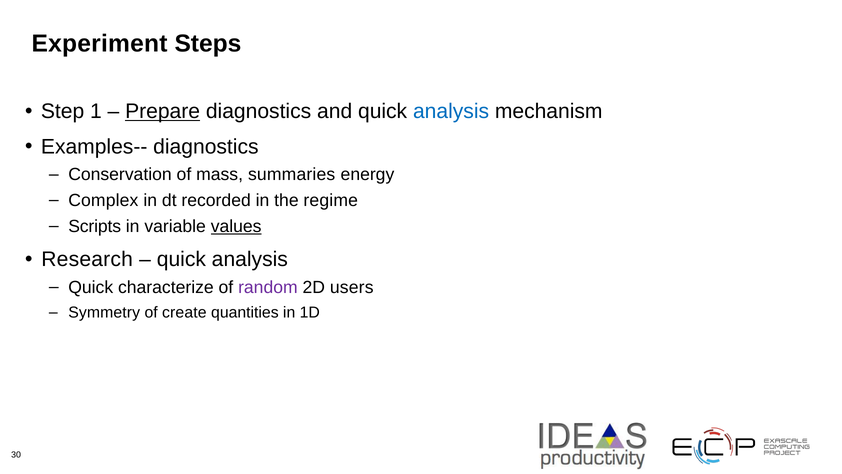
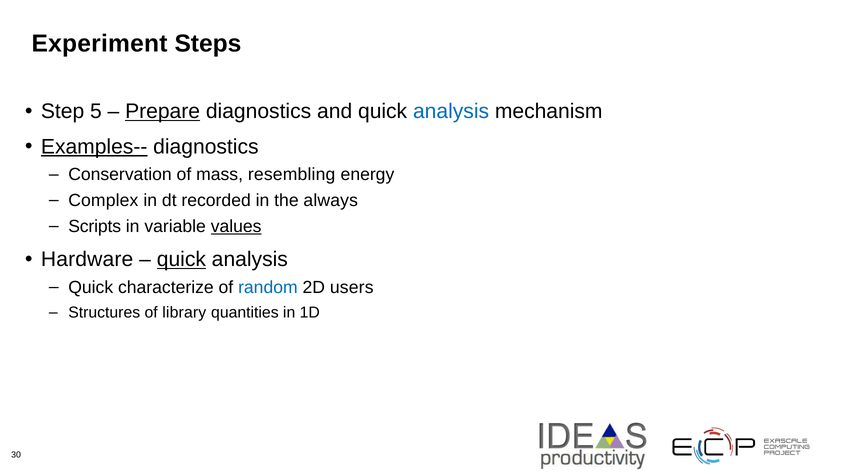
1: 1 -> 5 (96, 111)
Examples-- underline: none -> present (94, 146)
summaries: summaries -> resembling (292, 174)
regime: regime -> always (331, 200)
Research: Research -> Hardware (87, 259)
quick underline: none -> present (181, 259)
random colour: purple -> blue (268, 287)
Symmetry: Symmetry -> Structures (104, 312)
create: create -> library (184, 312)
